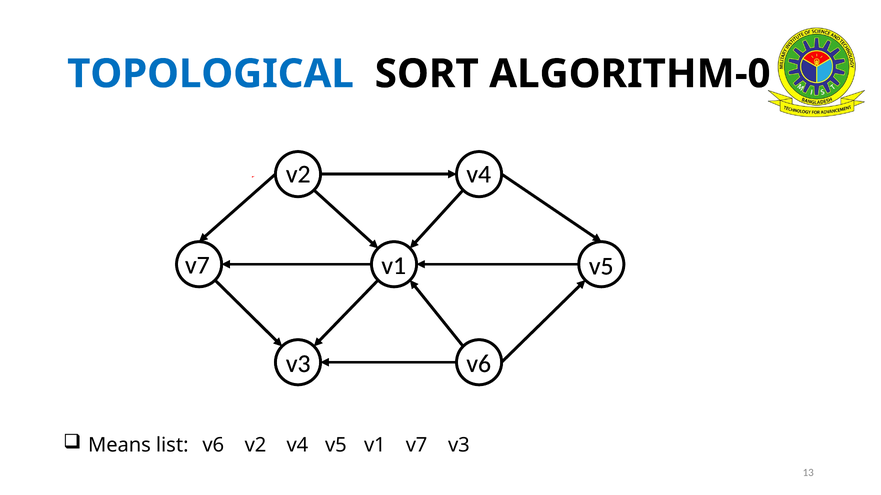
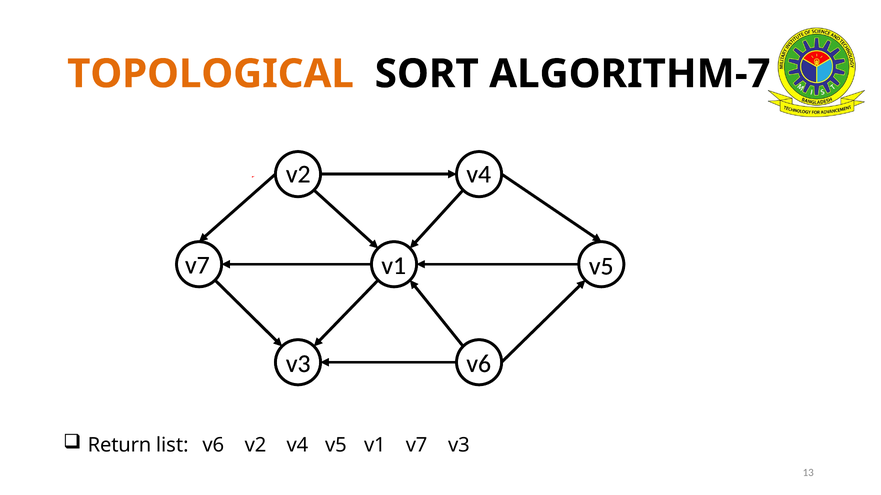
TOPOLOGICAL colour: blue -> orange (211, 74)
ALGORITHM-0: ALGORITHM-0 -> ALGORITHM-7 (630, 74)
Means: Means -> Return (119, 446)
